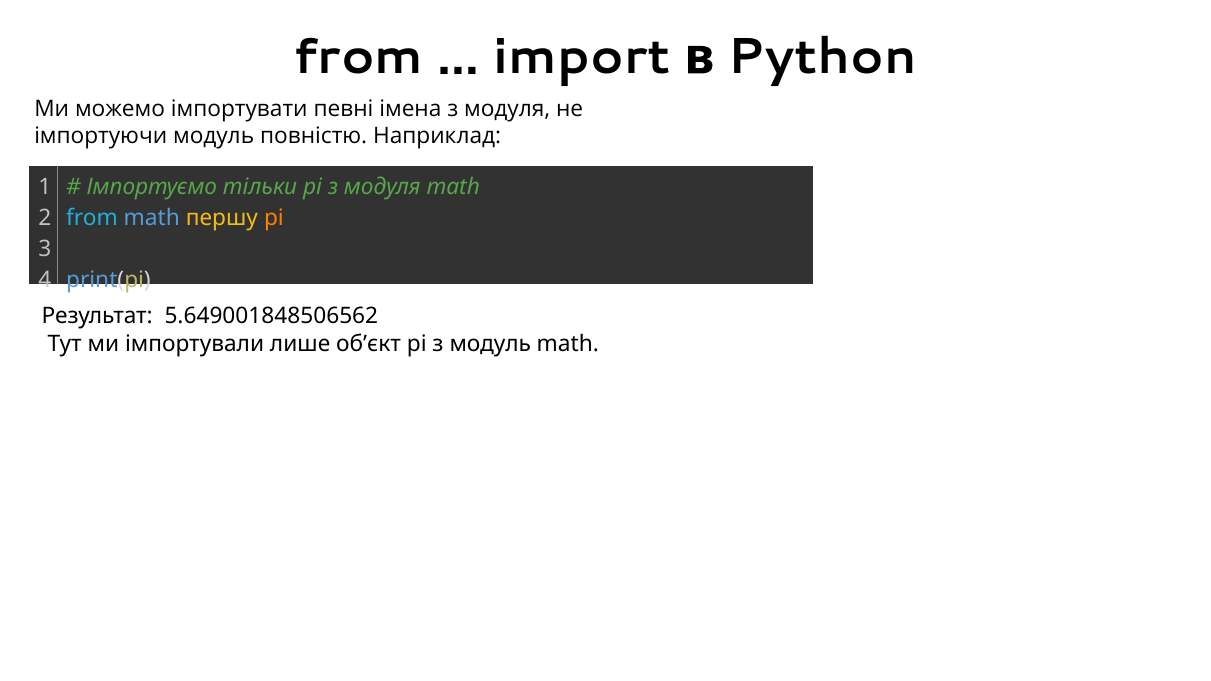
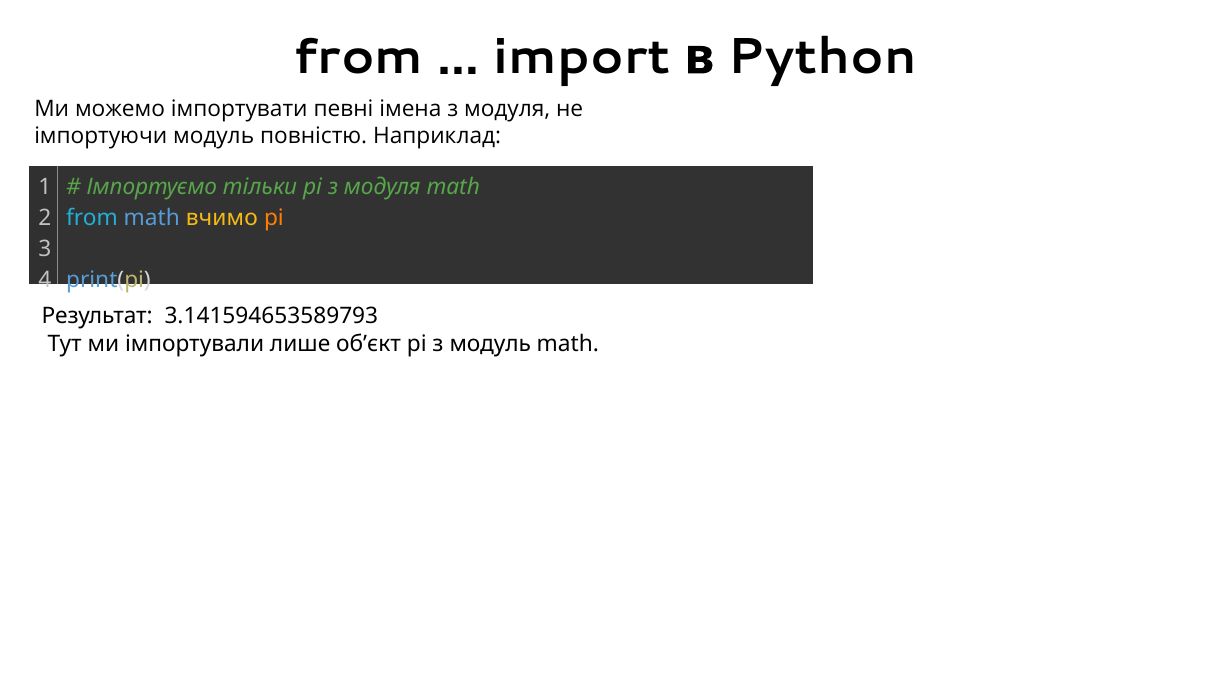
першу: першу -> вчимо (222, 218)
5.649001848506562: 5.649001848506562 -> 3.141594653589793 (271, 317)
